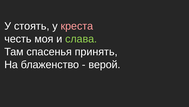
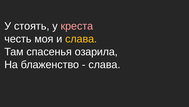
слава colour: light green -> yellow (81, 39)
принять: принять -> озарила (96, 51)
верой: верой -> слава (104, 64)
